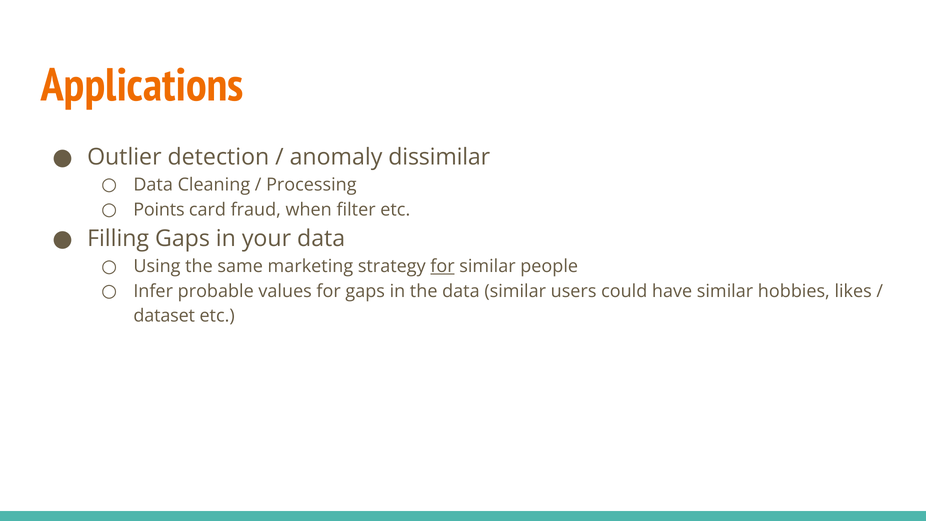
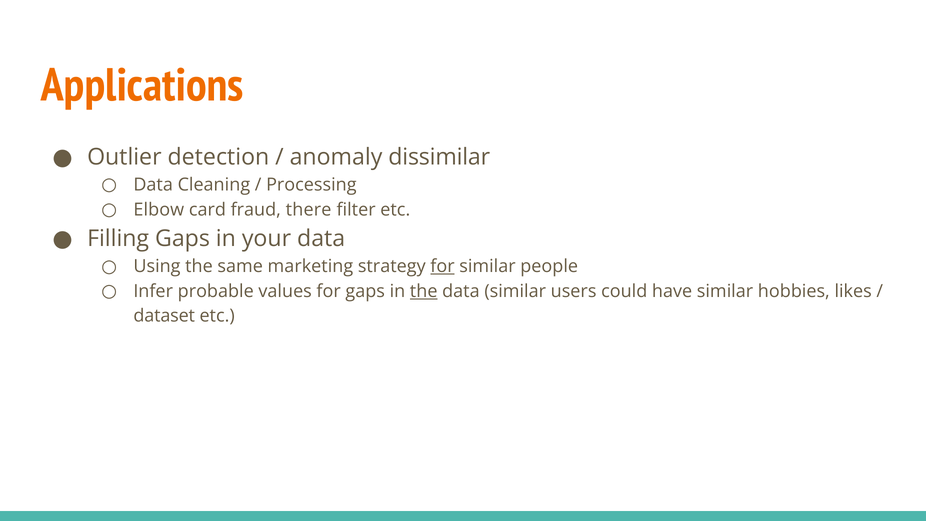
Points: Points -> Elbow (159, 210)
when: when -> there (309, 210)
the underline: none -> present (424, 291)
